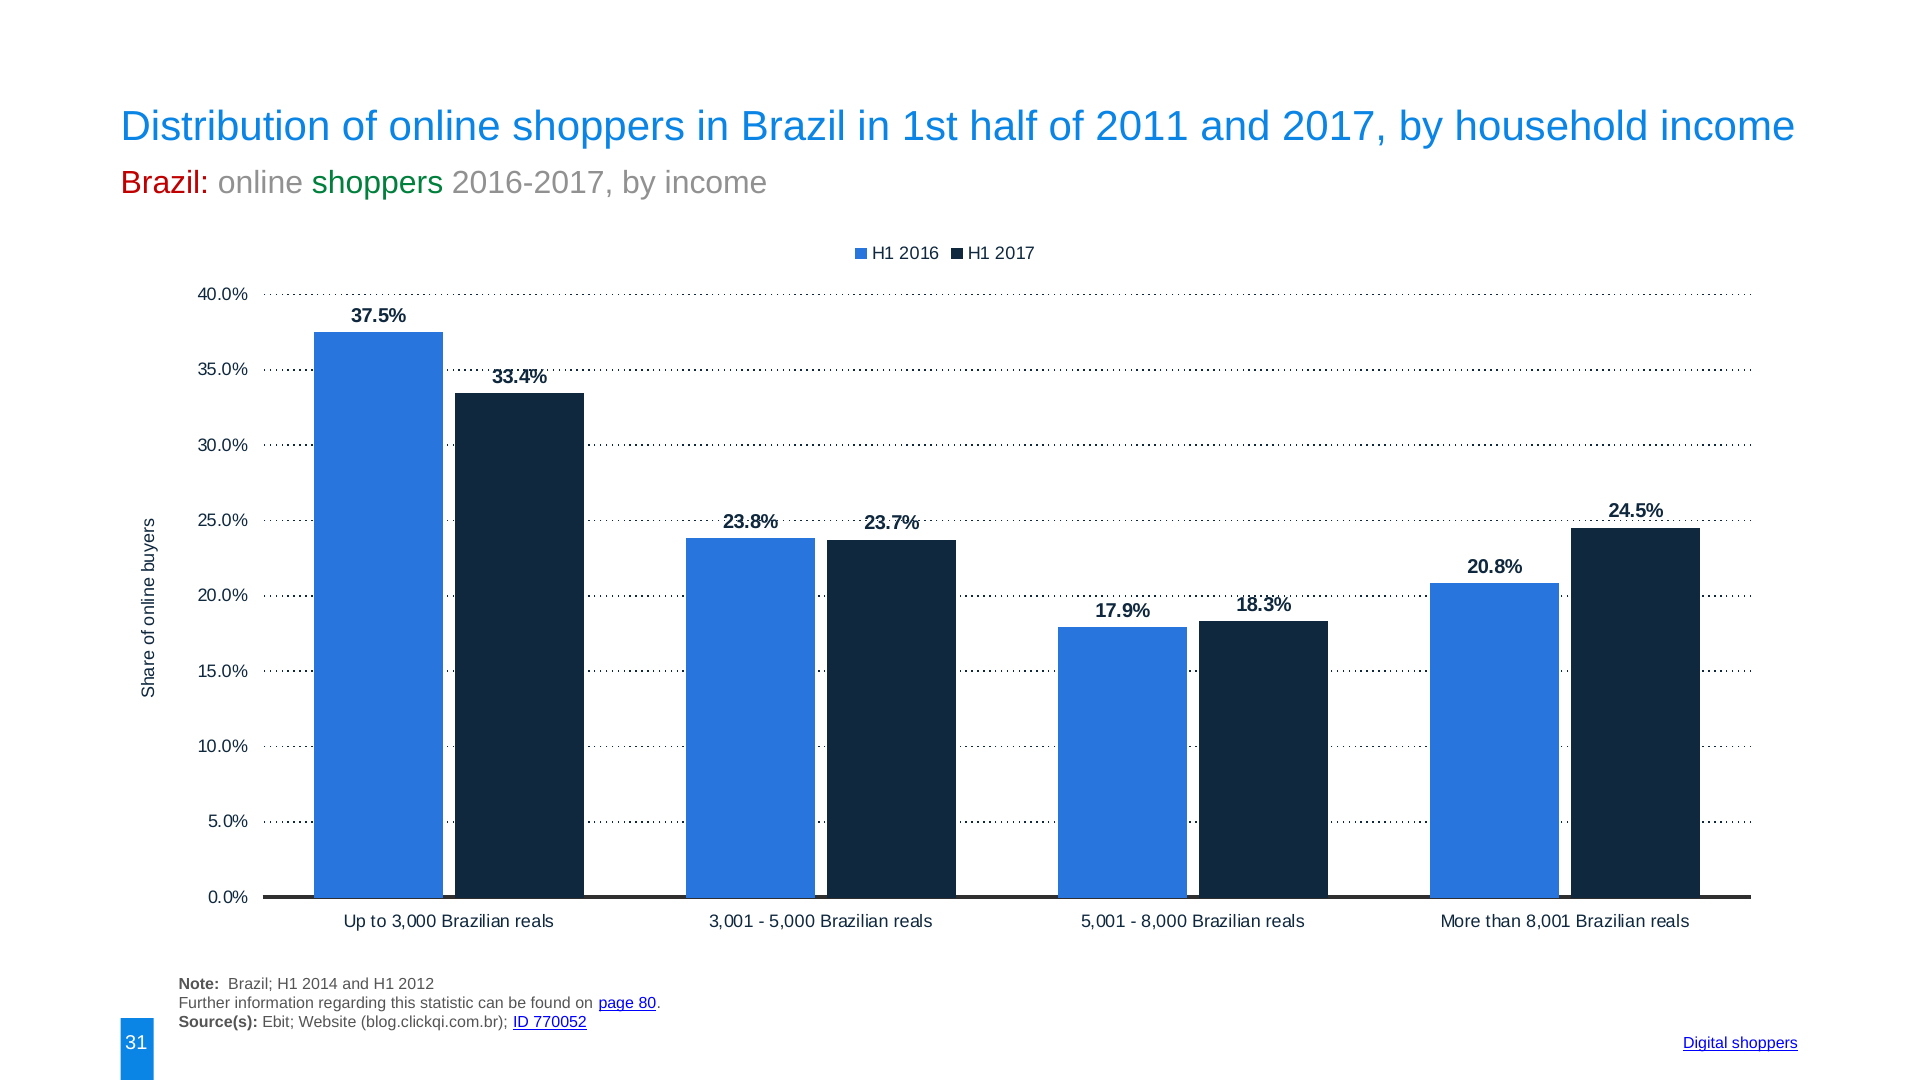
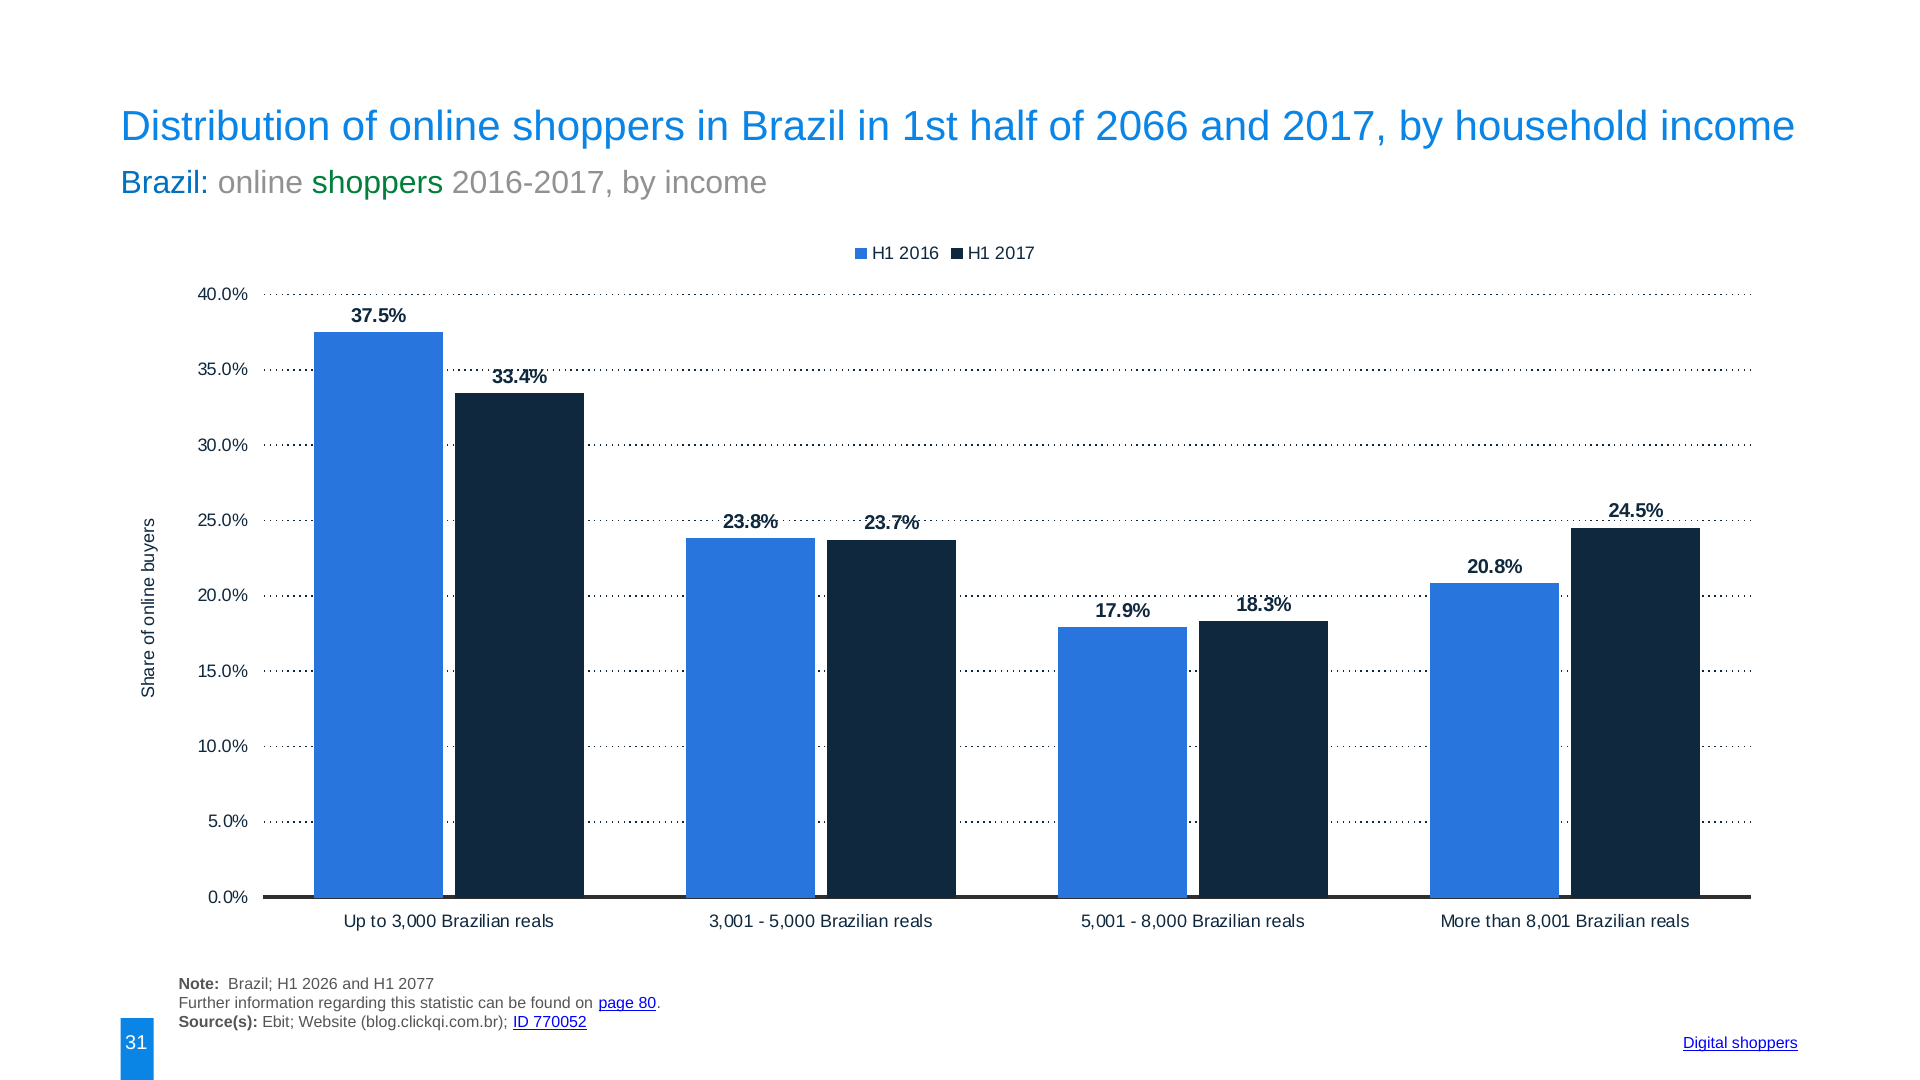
2011: 2011 -> 2066 (1142, 127)
Brazil colour: red -> blue (165, 183)
2014: 2014 -> 2026 (320, 984)
2012: 2012 -> 2077 (416, 984)
